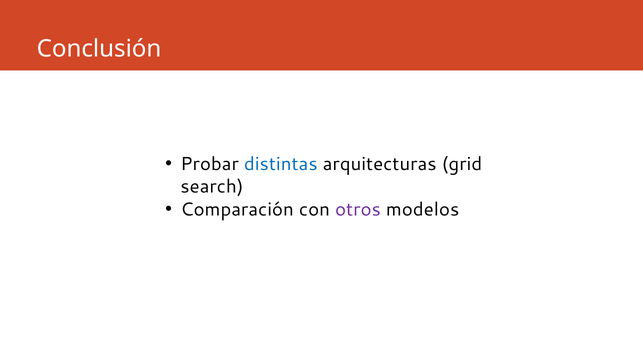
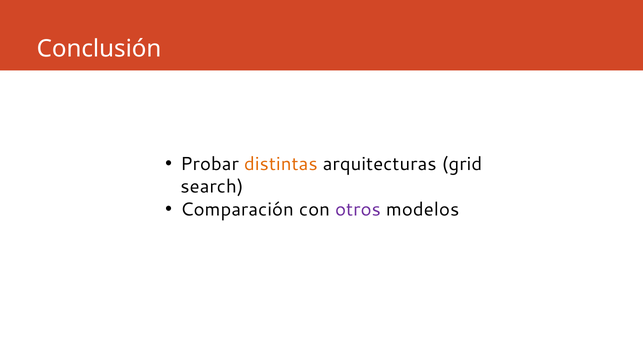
distintas colour: blue -> orange (281, 164)
